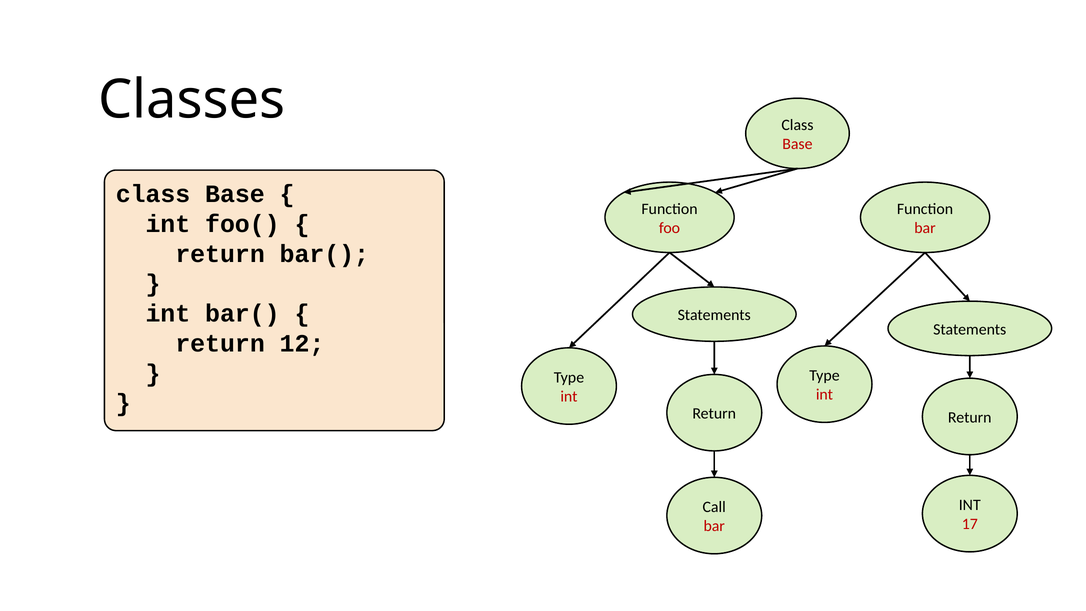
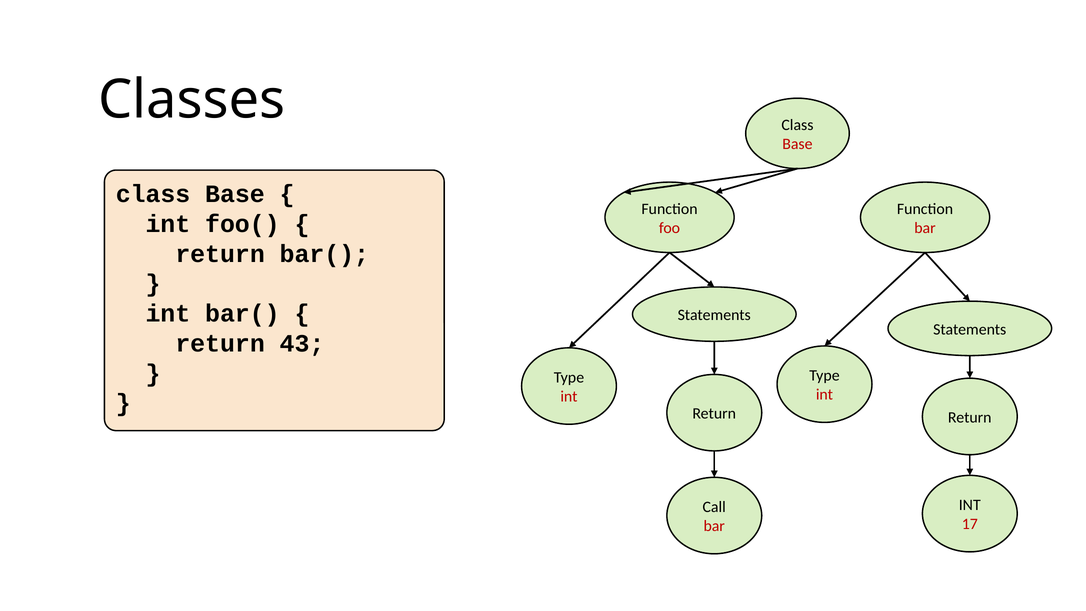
12: 12 -> 43 (302, 343)
